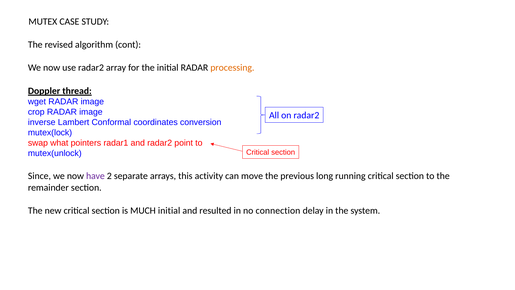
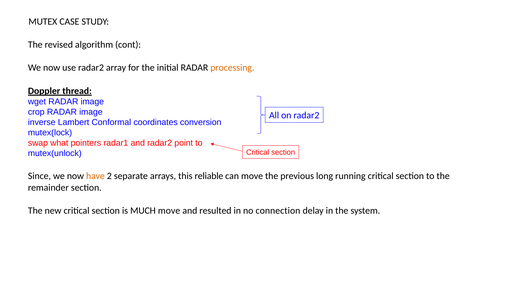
have colour: purple -> orange (95, 176)
activity: activity -> reliable (209, 176)
MUCH initial: initial -> move (169, 211)
